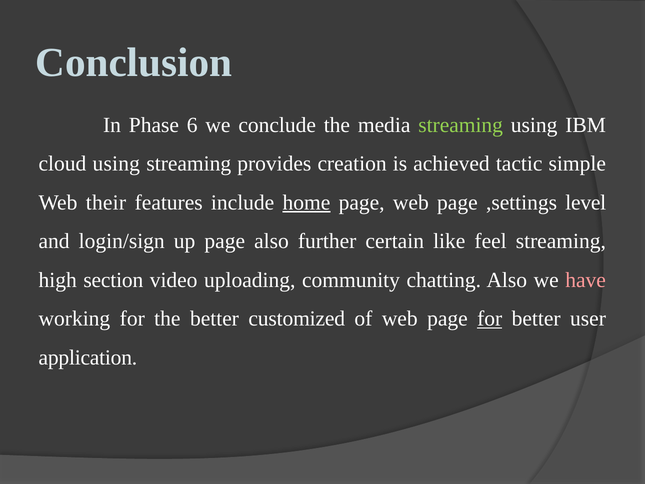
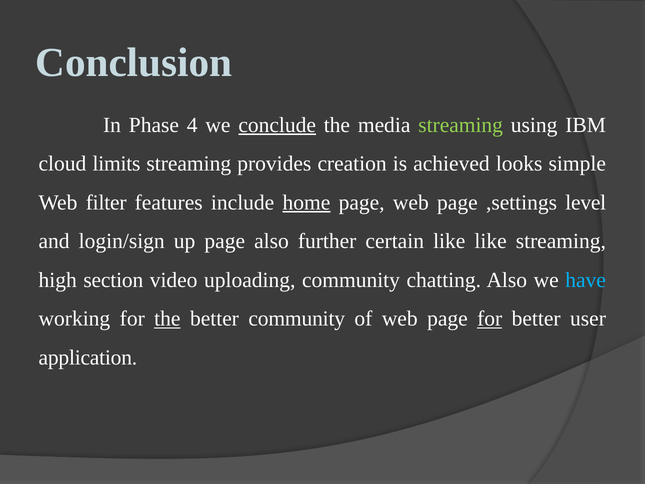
6: 6 -> 4 (192, 125)
conclude underline: none -> present (277, 125)
cloud using: using -> limits (116, 164)
tactic: tactic -> looks (519, 164)
their: their -> filter (106, 202)
like feel: feel -> like (491, 241)
have colour: pink -> light blue (586, 280)
the underline: none -> present (167, 319)
better customized: customized -> community (297, 319)
